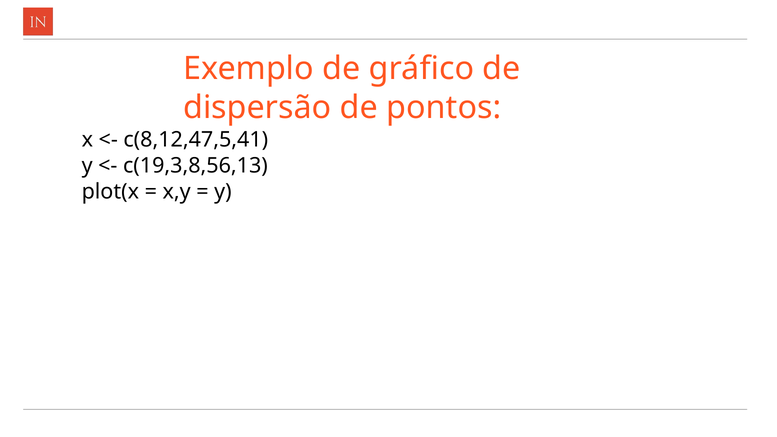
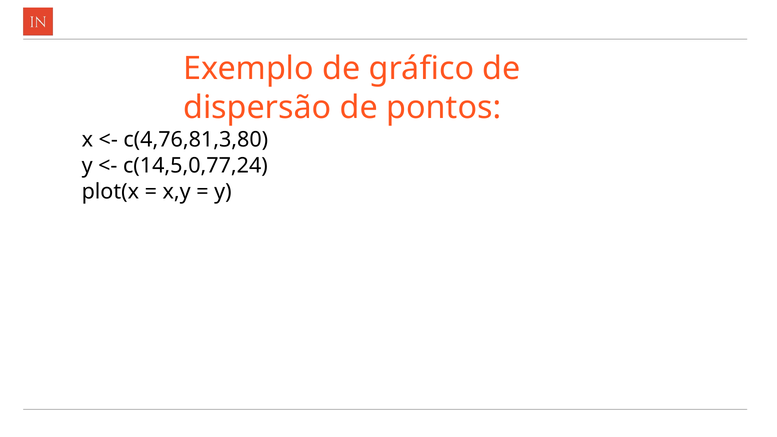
c(8,12,47,5,41: c(8,12,47,5,41 -> c(4,76,81,3,80 (196, 140)
c(19,3,8,56,13: c(19,3,8,56,13 -> c(14,5,0,77,24 (195, 166)
